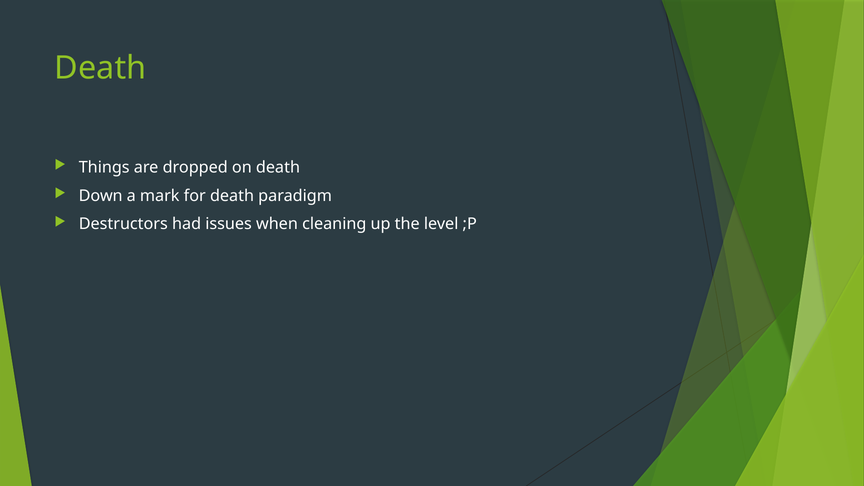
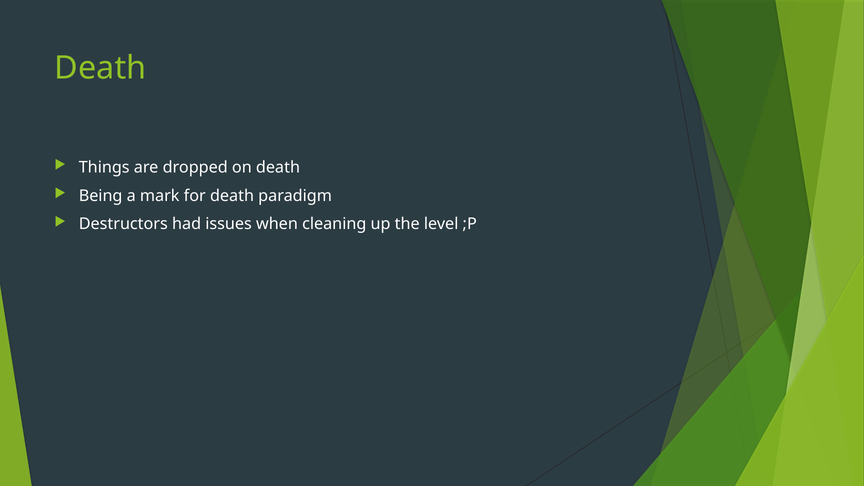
Down: Down -> Being (101, 196)
